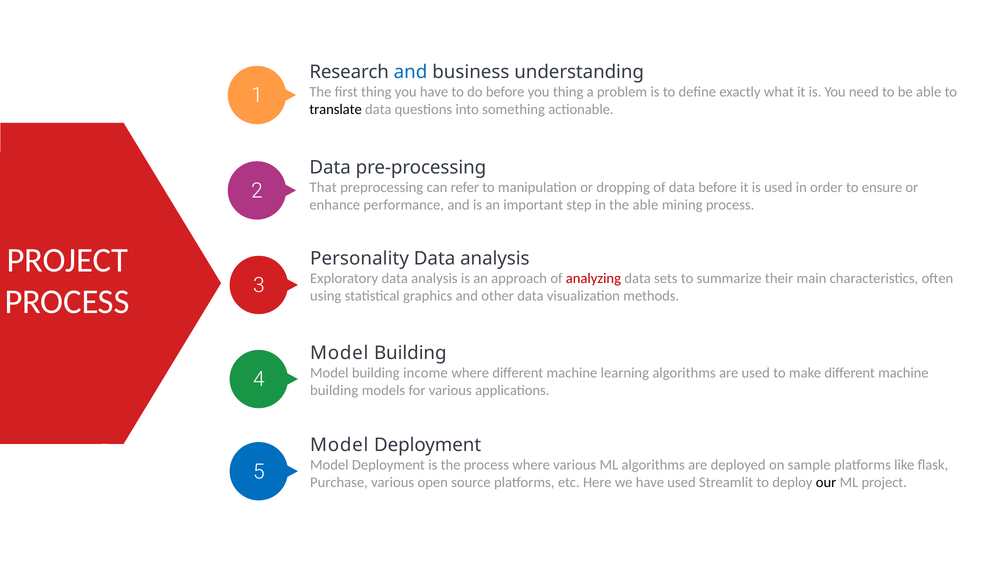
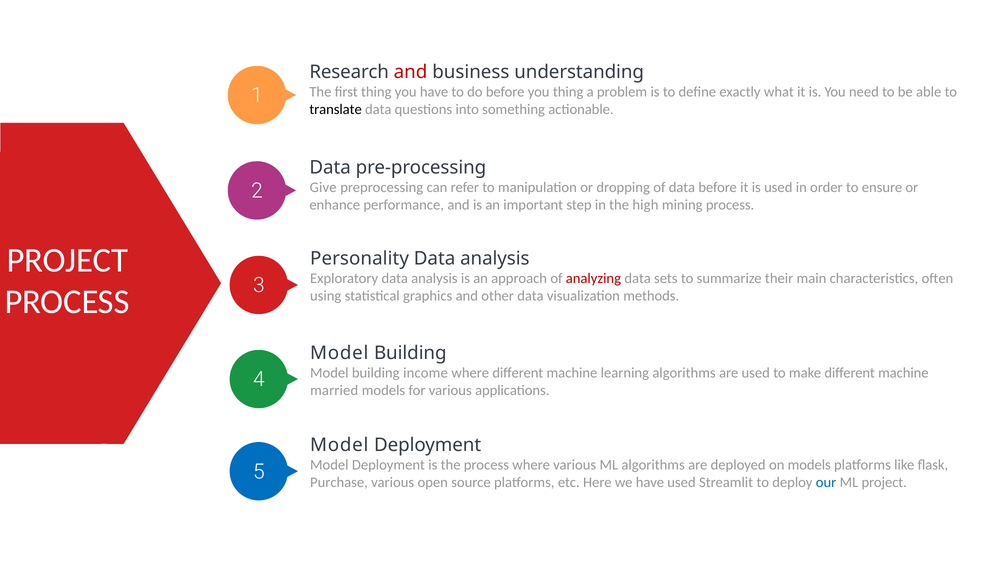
and colour: blue -> red (411, 72)
That: That -> Give (323, 187)
the able: able -> high (645, 205)
building: building -> married (334, 390)
on sample: sample -> models (809, 465)
our colour: black -> blue (826, 482)
